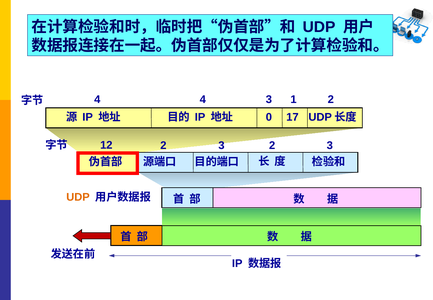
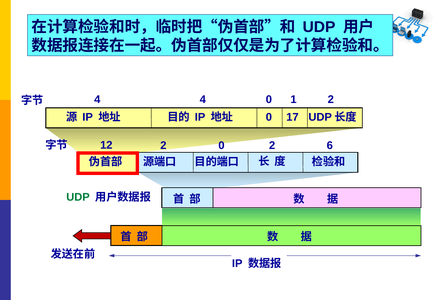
4 3: 3 -> 0 (269, 99)
12 2 3: 3 -> 0 (221, 145)
3: 3 -> 6 (330, 145)
UDP colour: orange -> green (78, 197)
